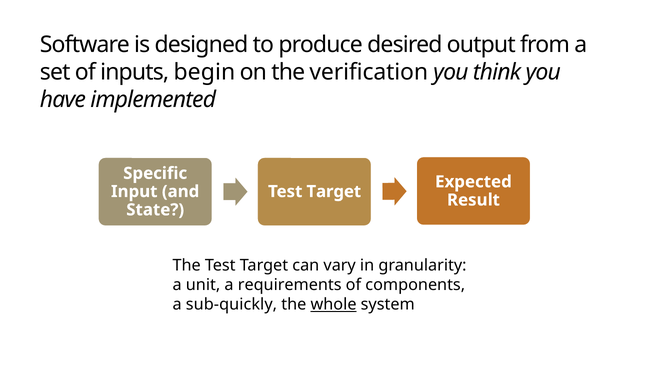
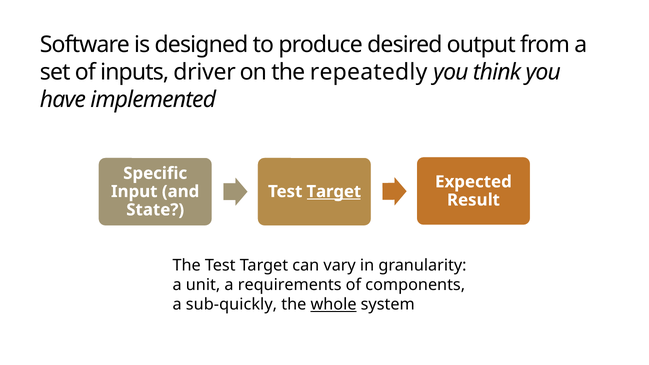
begin: begin -> driver (205, 72)
verification: verification -> repeatedly (369, 72)
Target underline: none -> present (334, 192)
